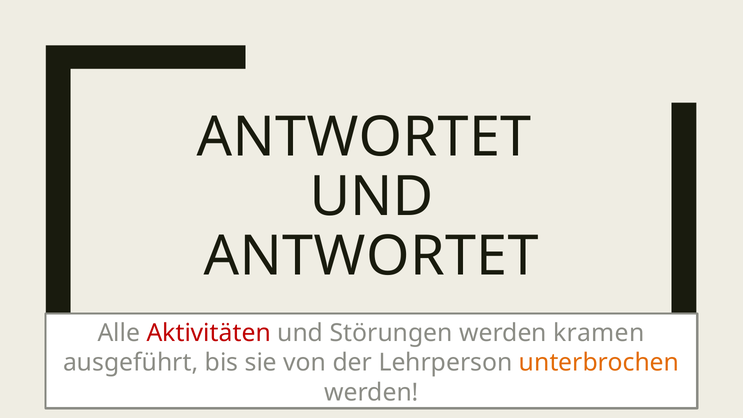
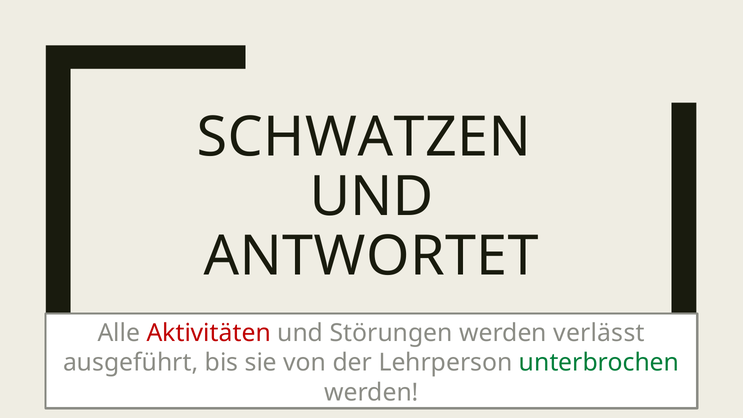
ANTWORTET: ANTWORTET -> SCHWATZEN (364, 138)
kramen: kramen -> verlässt (599, 333)
unterbrochen colour: orange -> green (599, 363)
